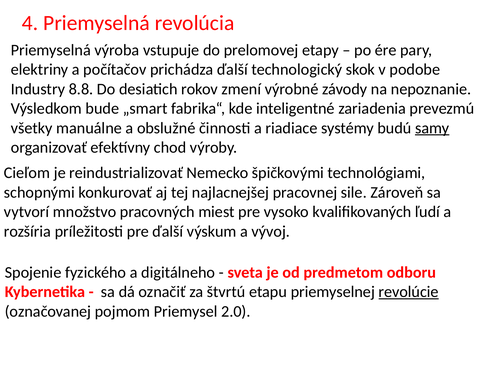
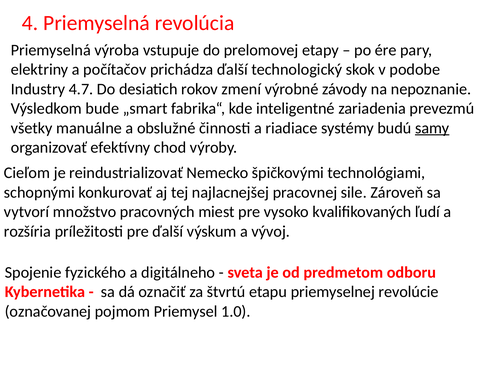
8.8: 8.8 -> 4.7 (81, 89)
revolúcie underline: present -> none (409, 291)
2.0: 2.0 -> 1.0 (236, 311)
